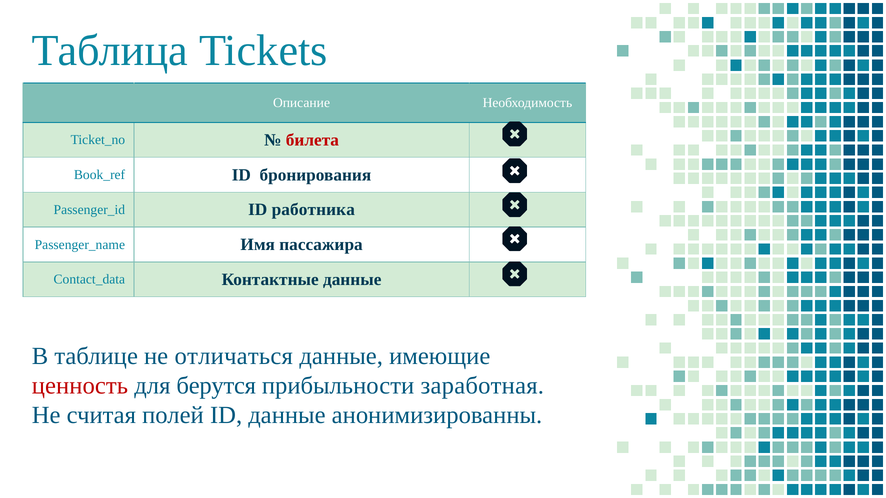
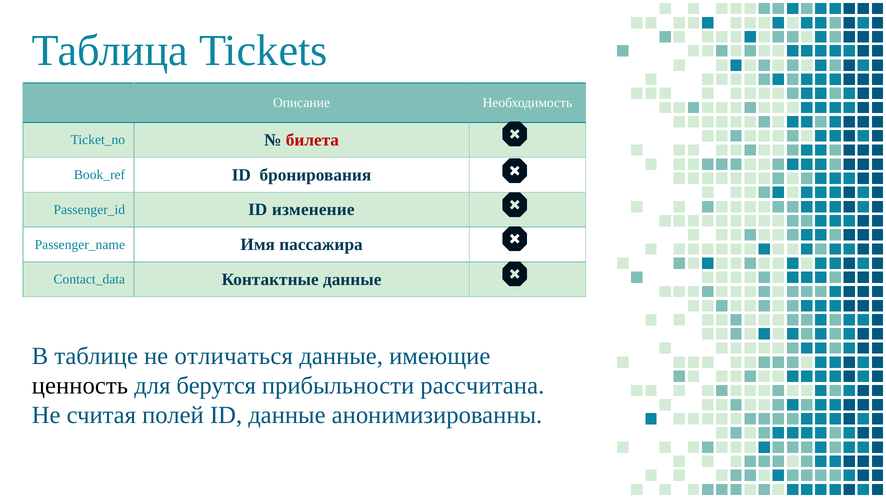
работника: работника -> изменение (313, 210)
ценность colour: red -> black (80, 386)
заработная: заработная -> рассчитана (482, 386)
